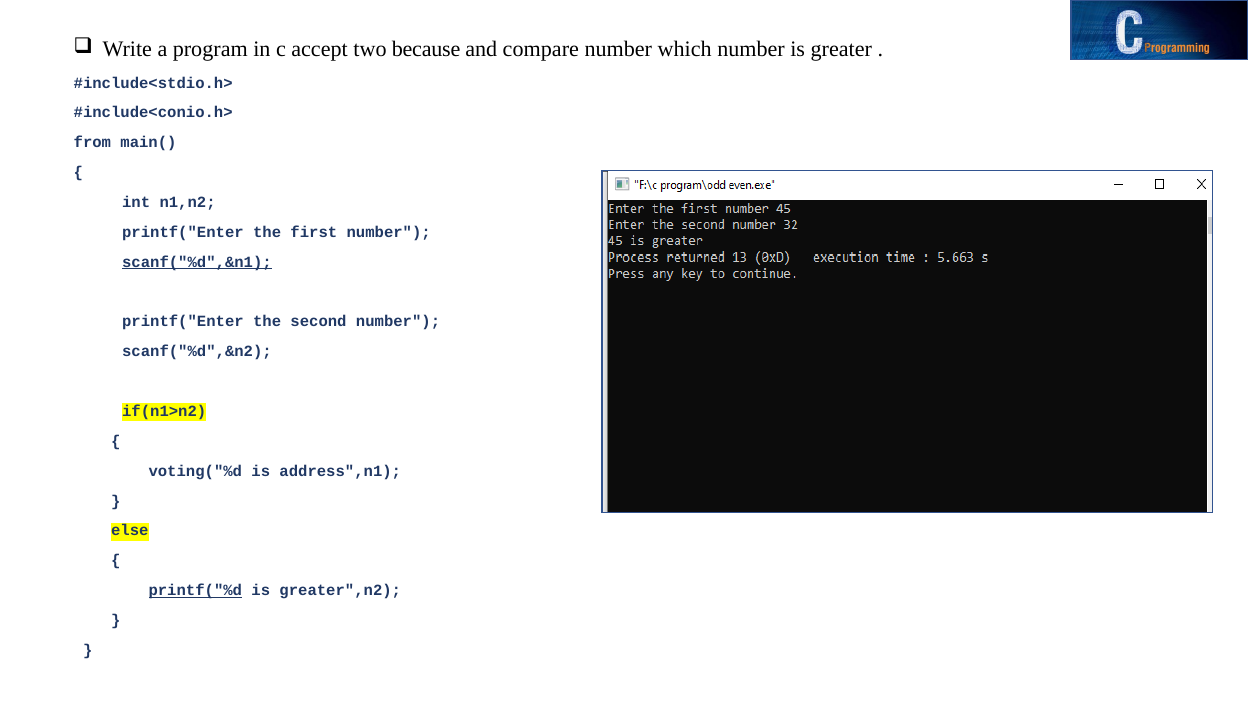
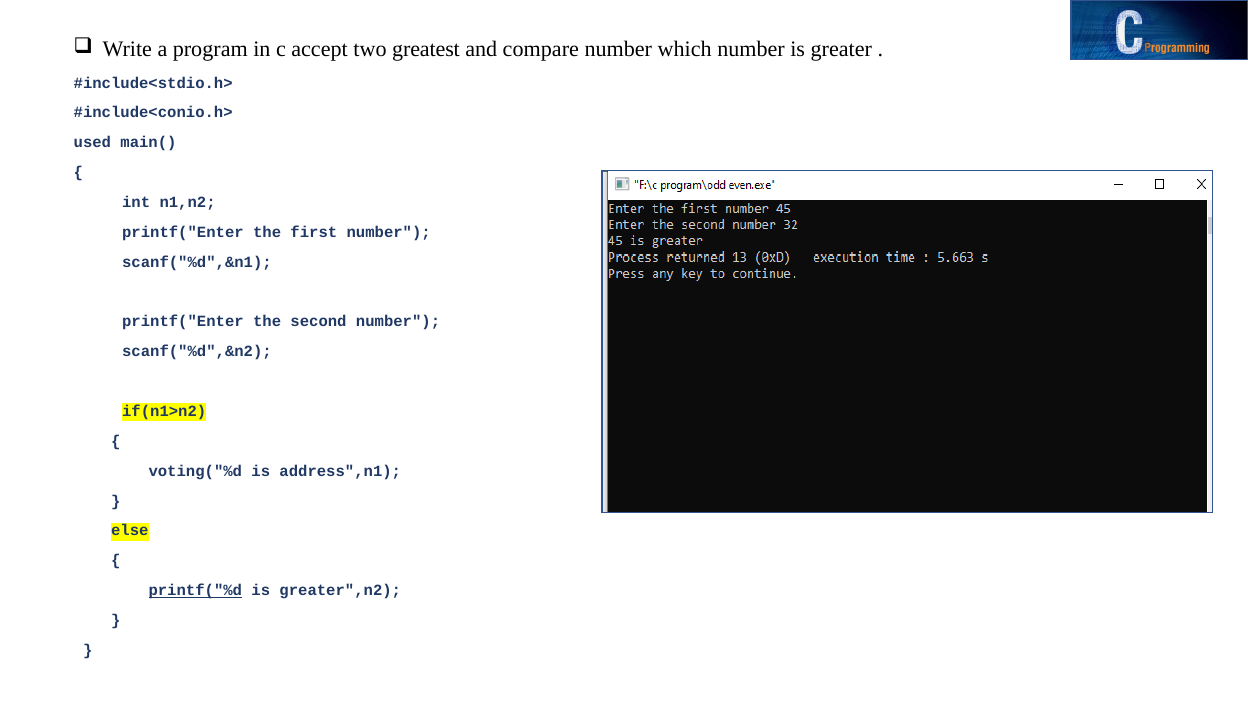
because: because -> greatest (426, 50)
from: from -> used (92, 143)
scanf("%d",&n1 underline: present -> none (197, 262)
